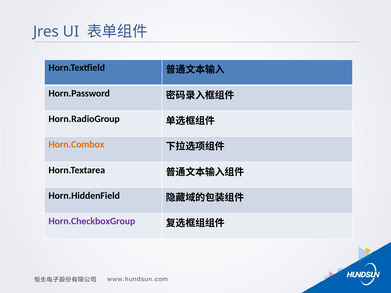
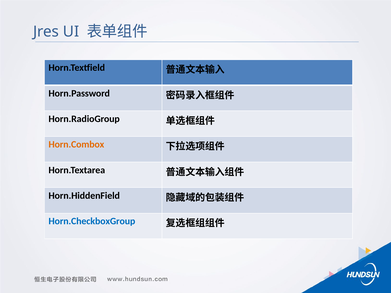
Horn.CheckboxGroup colour: purple -> blue (92, 221)
